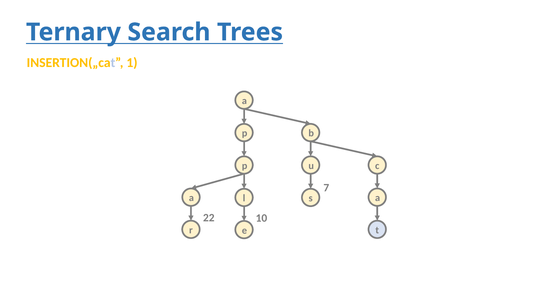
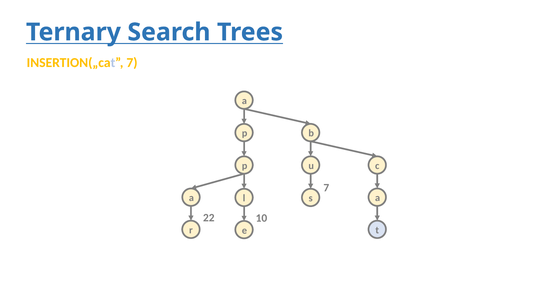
INSERTION(„cat 1: 1 -> 7 (132, 63)
